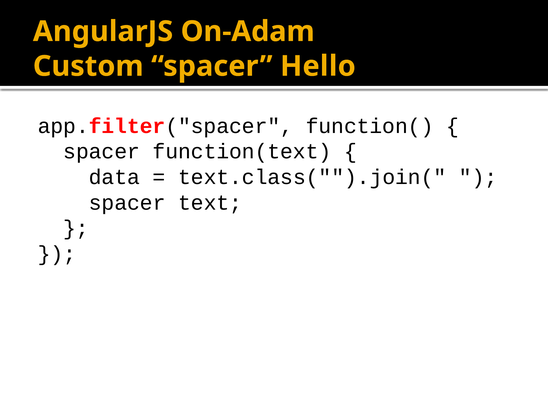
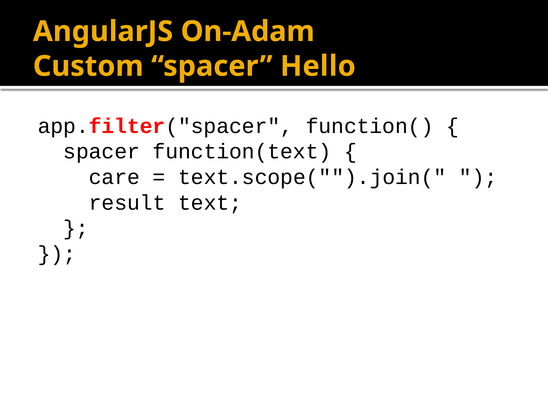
data: data -> care (114, 177)
text.class("").join(: text.class("").join( -> text.scope("").join( (312, 177)
spacer: spacer -> result (127, 203)
